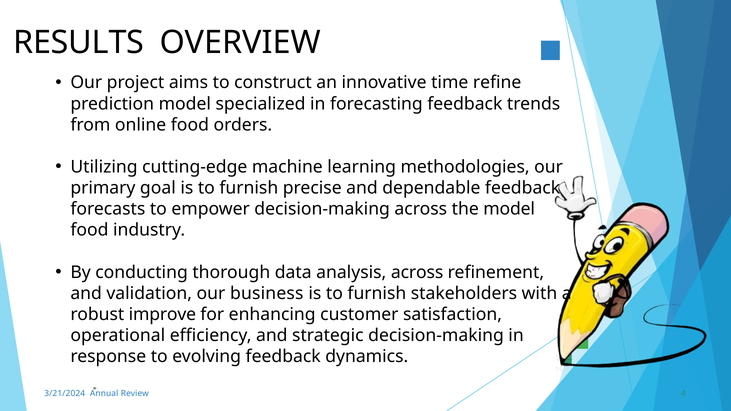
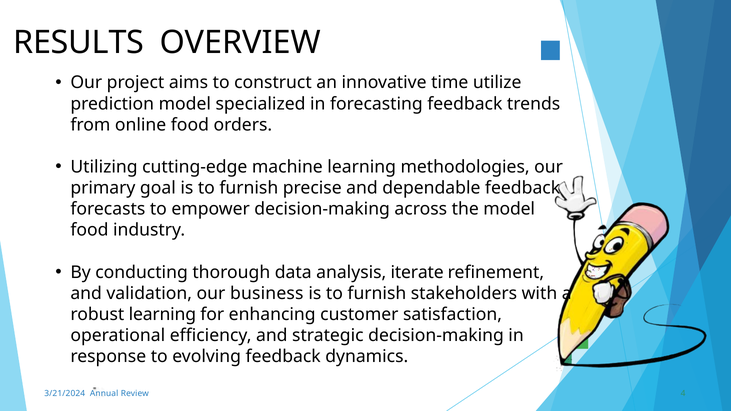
refine: refine -> utilize (497, 83)
analysis across: across -> iterate (417, 272)
robust improve: improve -> learning (162, 314)
